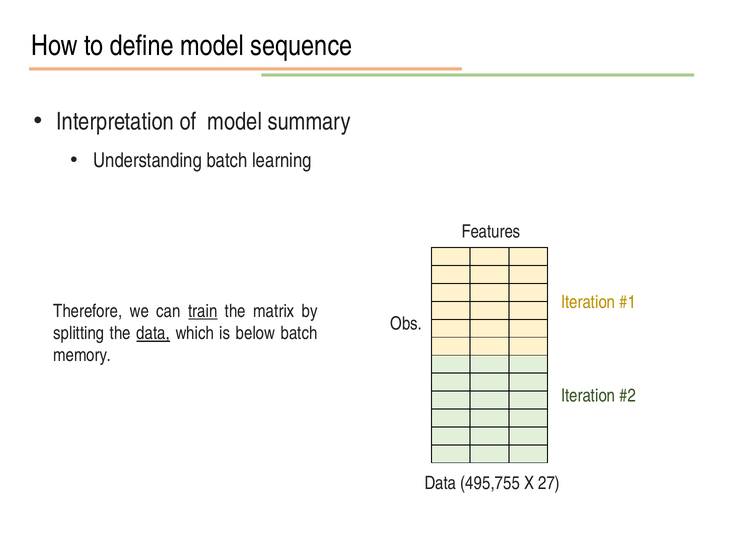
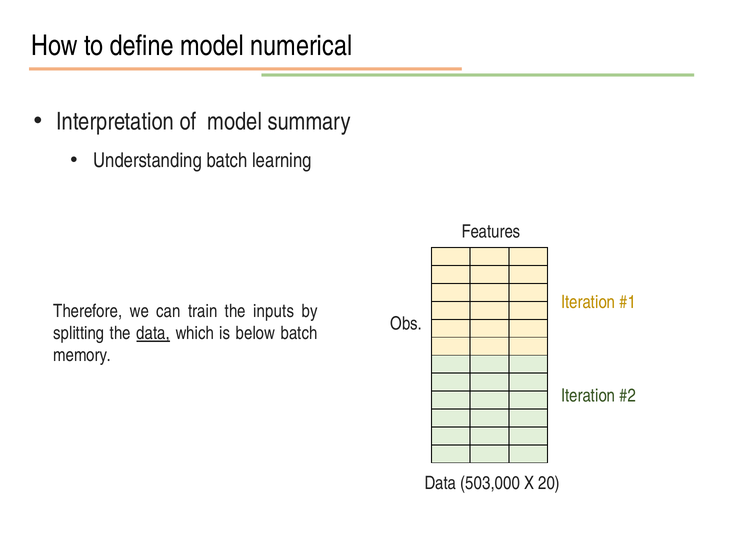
sequence: sequence -> numerical (301, 46)
train underline: present -> none (203, 311)
matrix: matrix -> inputs (274, 311)
495,755: 495,755 -> 503,000 (490, 483)
27: 27 -> 20 (549, 483)
